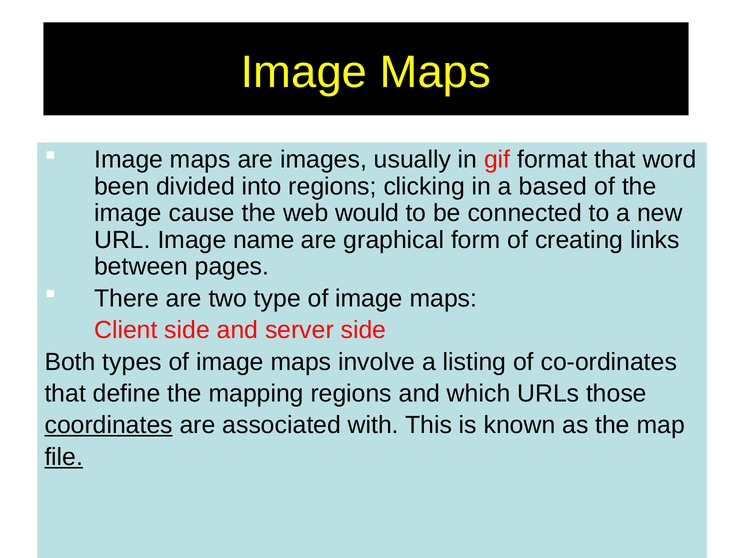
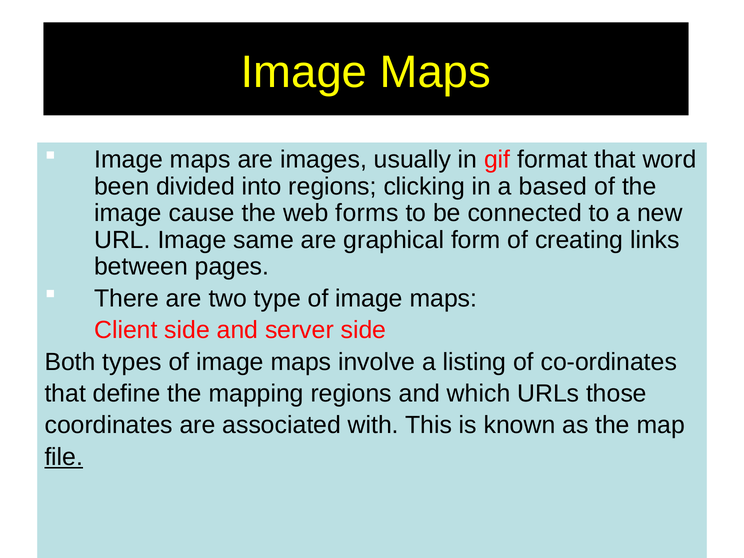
would: would -> forms (367, 213)
name: name -> same (264, 240)
coordinates underline: present -> none (109, 425)
